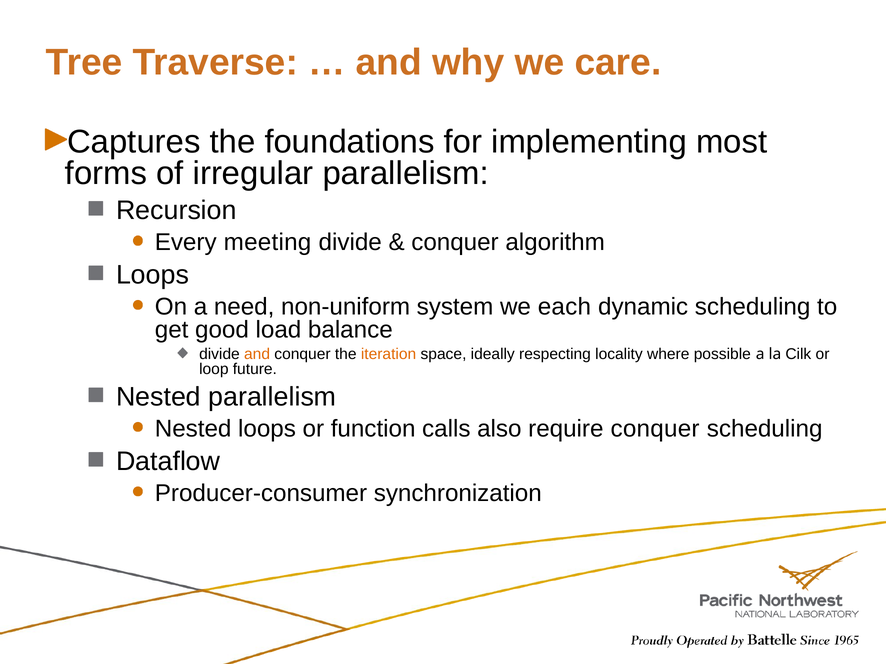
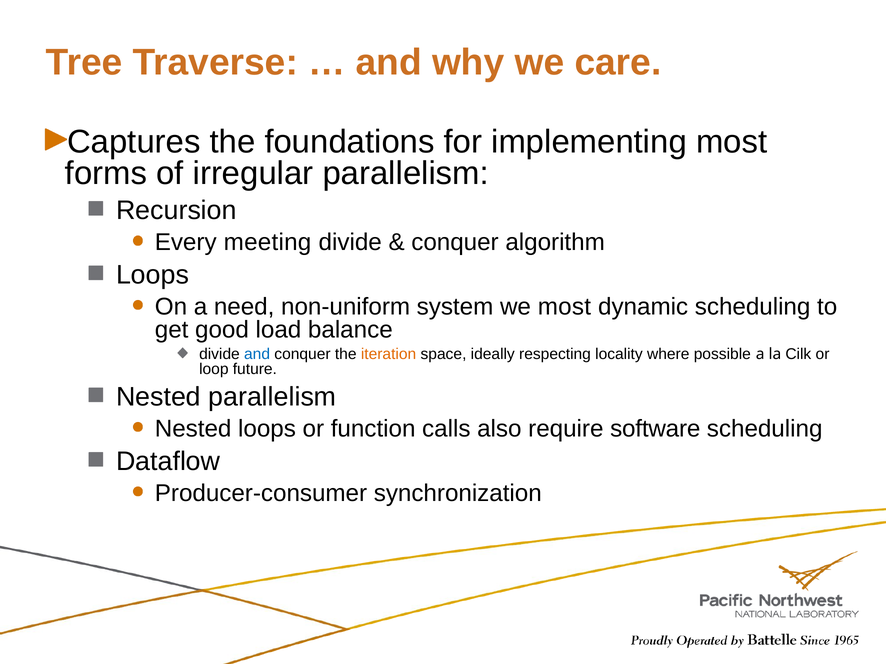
we each: each -> most (564, 307)
and colour: orange -> blue (257, 354)
require conquer: conquer -> software (655, 429)
